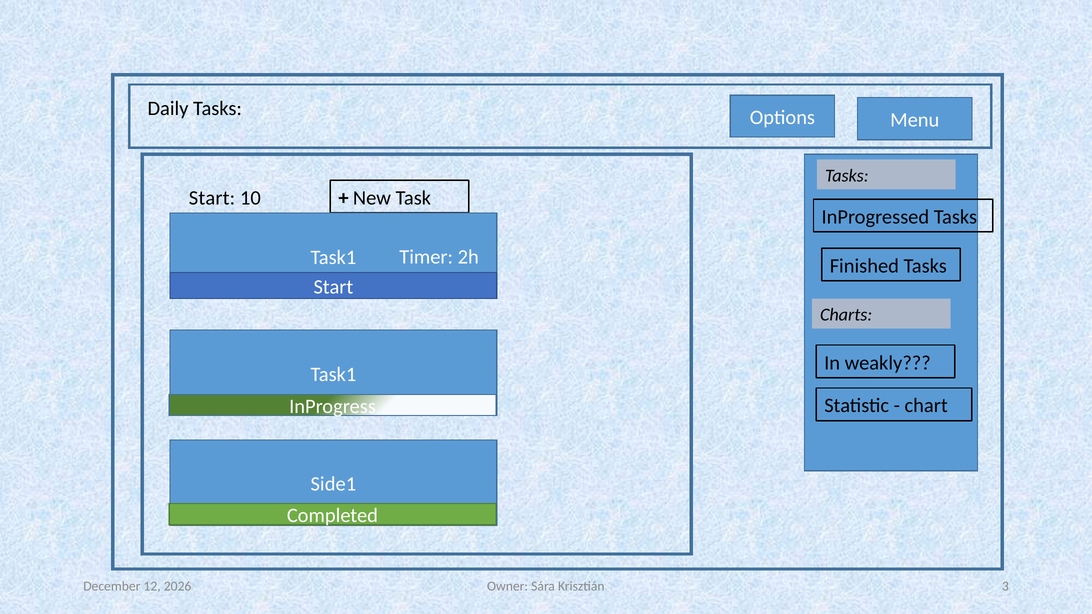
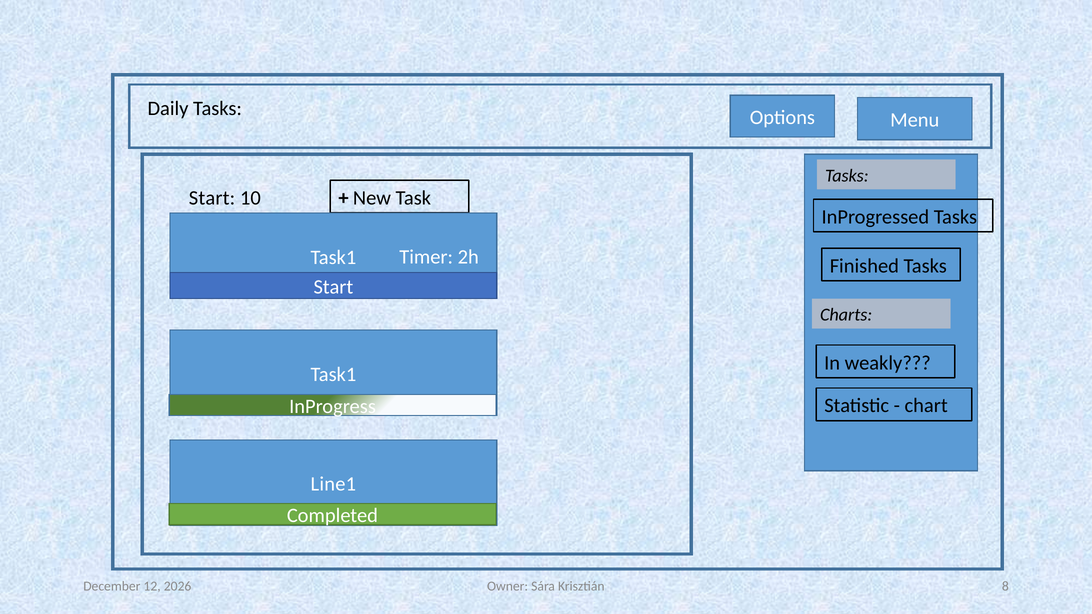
Side1: Side1 -> Line1 (333, 484)
3: 3 -> 8 (1005, 586)
